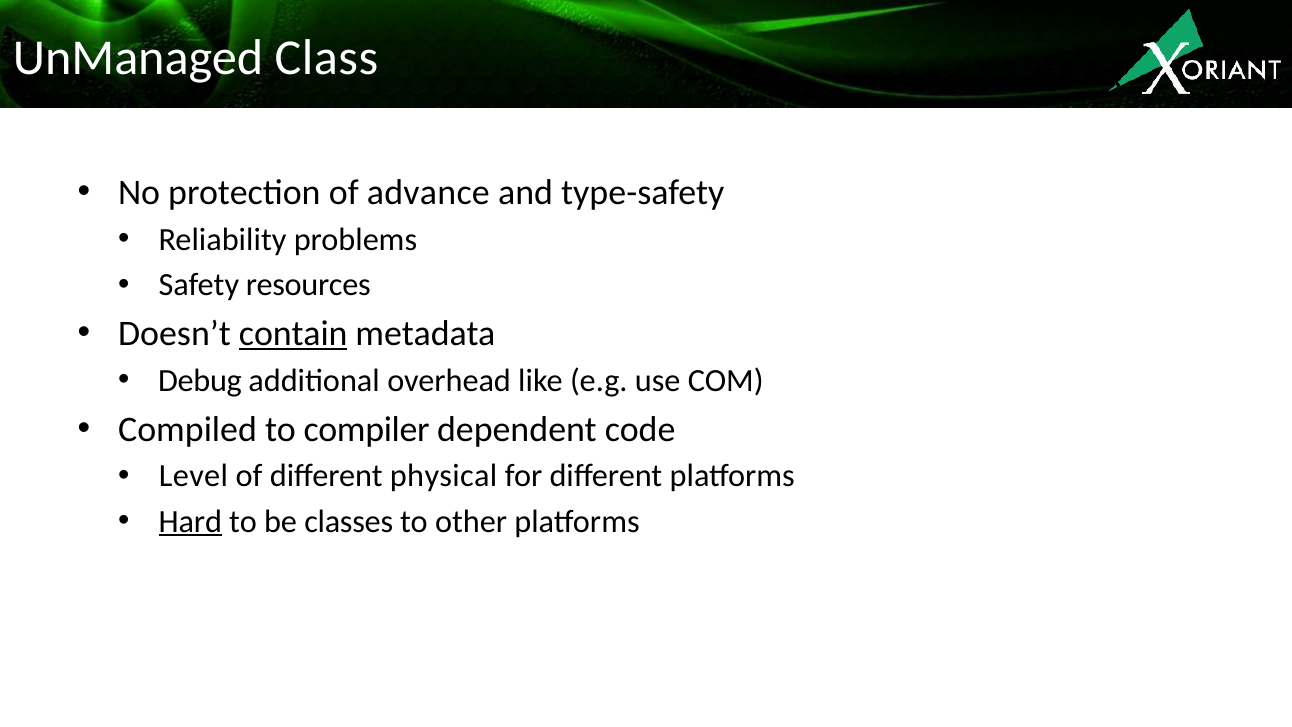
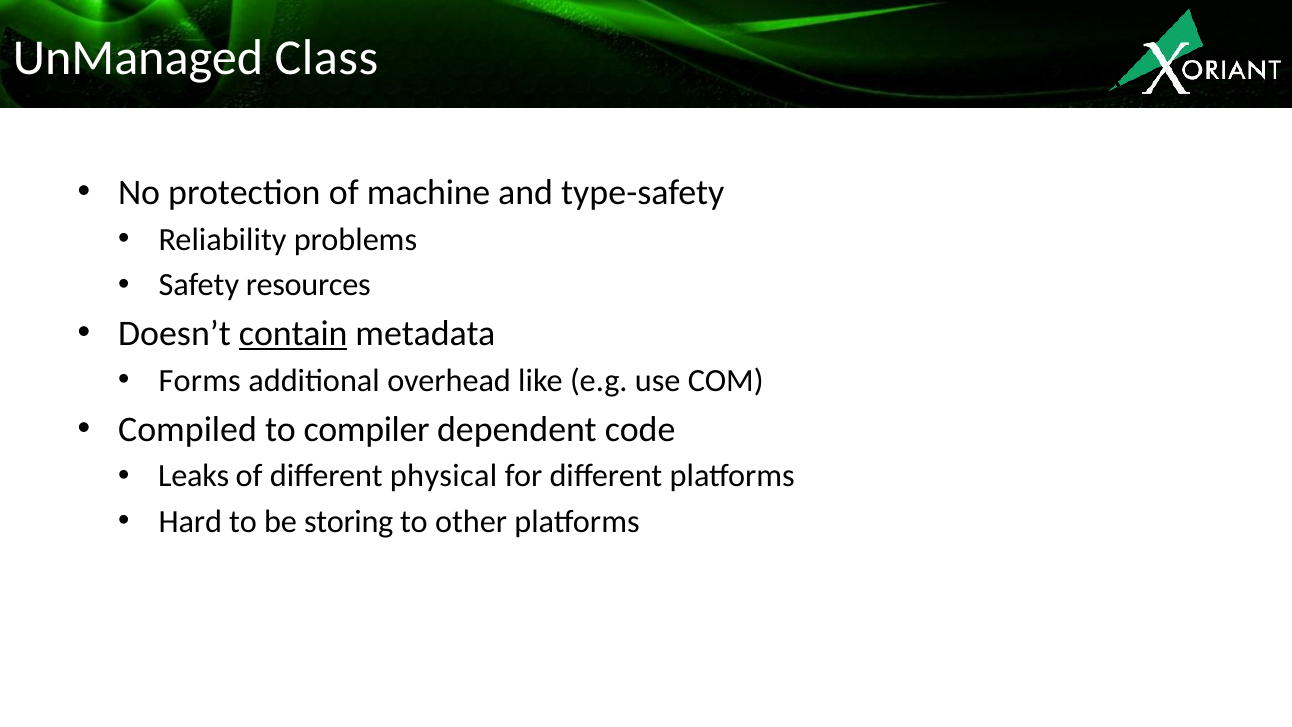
advance: advance -> machine (429, 193)
Debug: Debug -> Forms (200, 381)
Level: Level -> Leaks (194, 476)
Hard underline: present -> none (190, 521)
classes: classes -> storing (349, 521)
